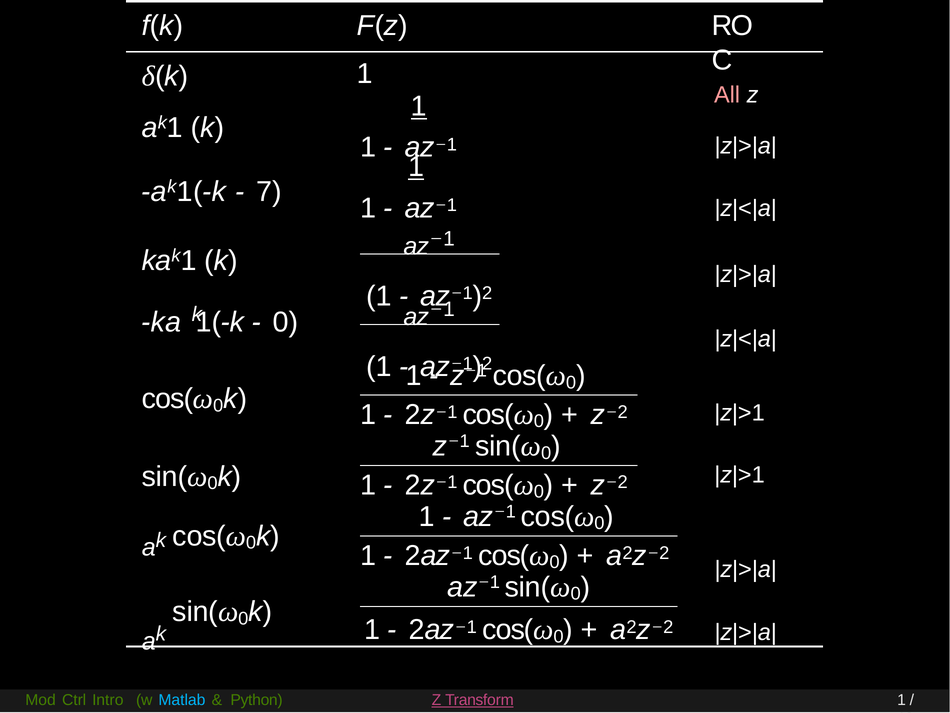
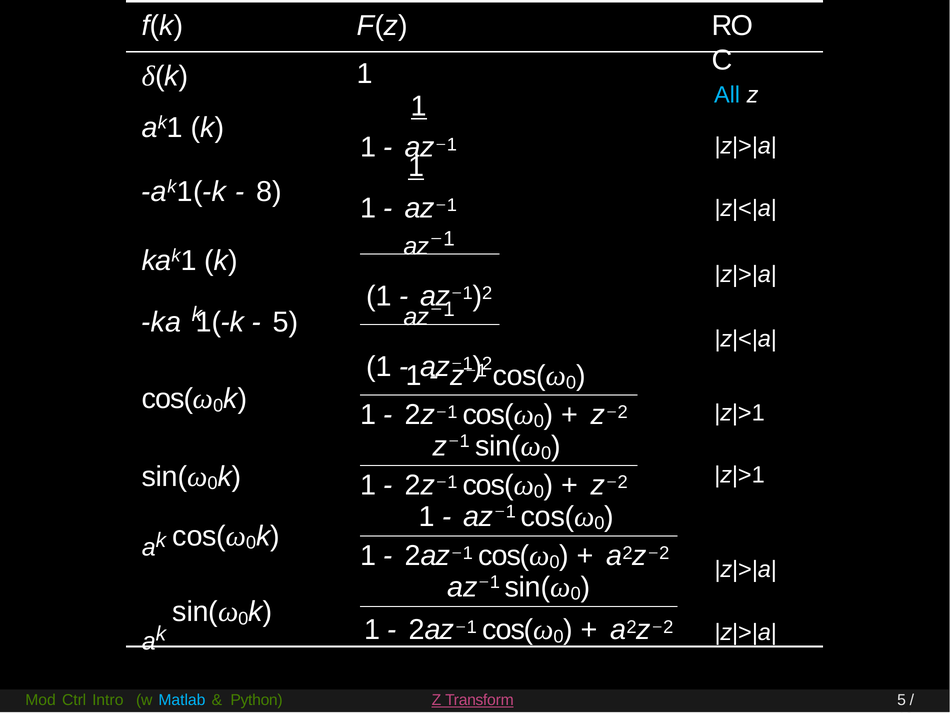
All colour: pink -> light blue (727, 95)
7: 7 -> 8 (269, 192)
0: 0 -> 5 (285, 322)
Transform 1: 1 -> 5 (902, 700)
